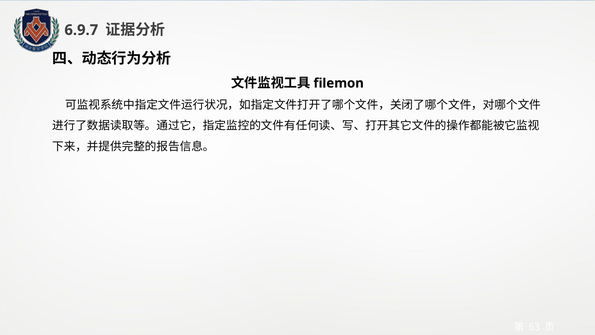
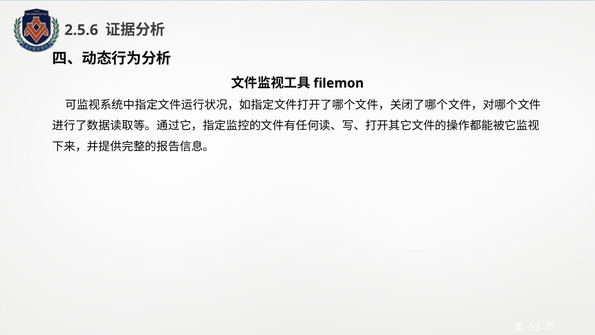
6.9.7: 6.9.7 -> 2.5.6 (81, 30)
